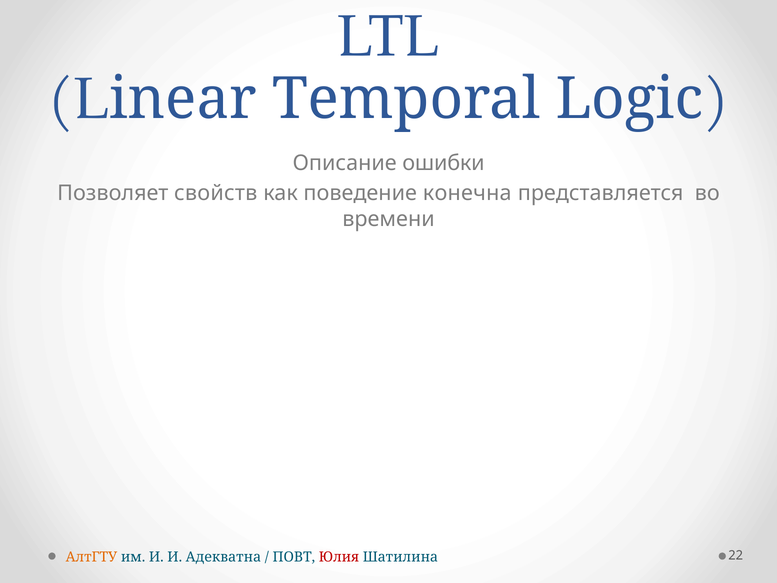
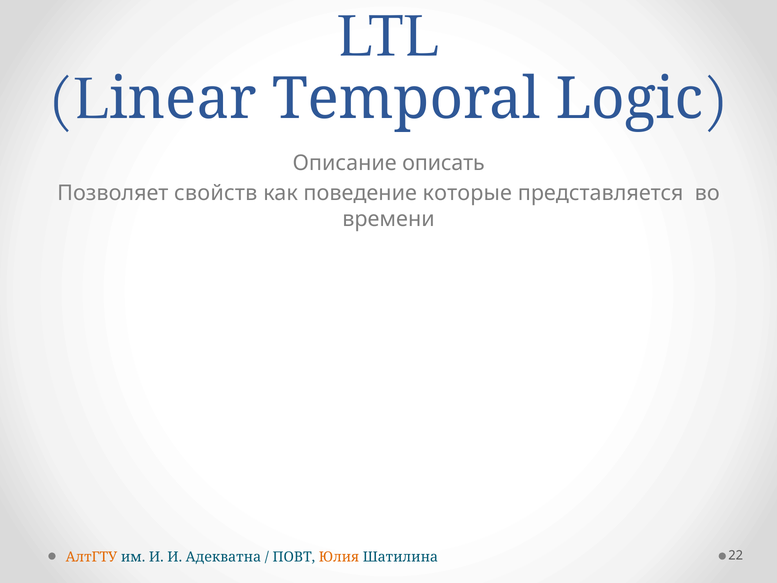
ошибки: ошибки -> описать (443, 163)
конечна: конечна -> которые (467, 193)
Юлия colour: red -> orange (339, 557)
